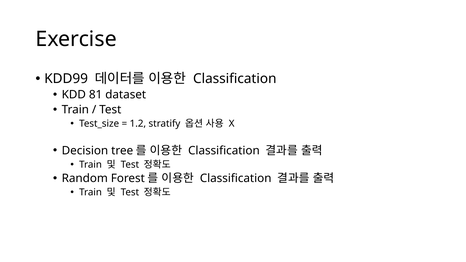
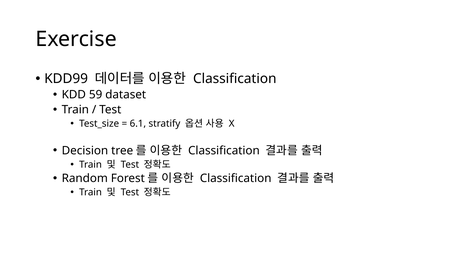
81: 81 -> 59 (96, 95)
1.2: 1.2 -> 6.1 (138, 124)
